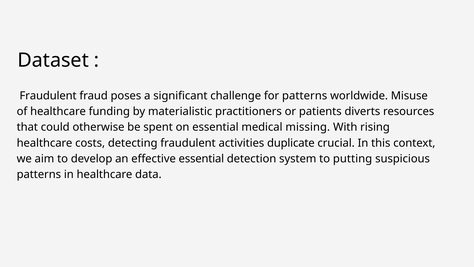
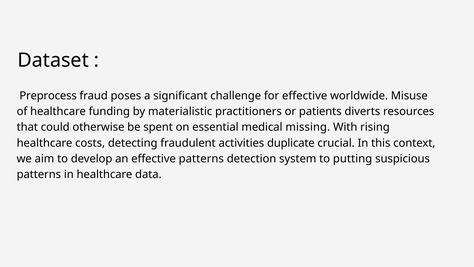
Fraudulent: Fraudulent -> Preprocess (48, 96)
for patterns: patterns -> effective (305, 96)
effective essential: essential -> patterns (201, 158)
